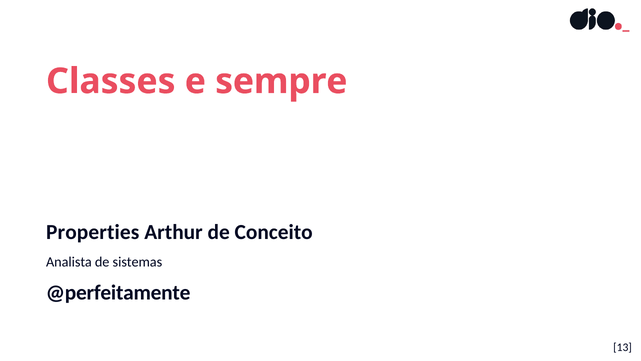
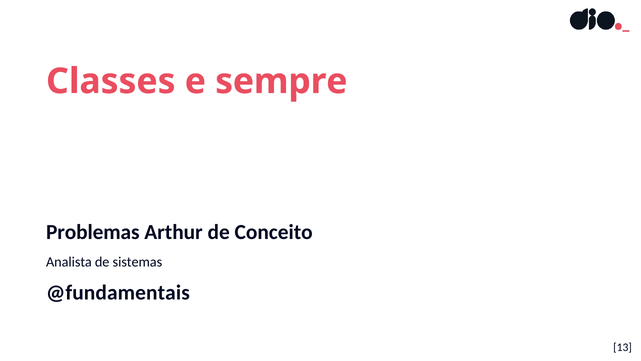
Properties: Properties -> Problemas (93, 232)
@perfeitamente: @perfeitamente -> @fundamentais (118, 292)
